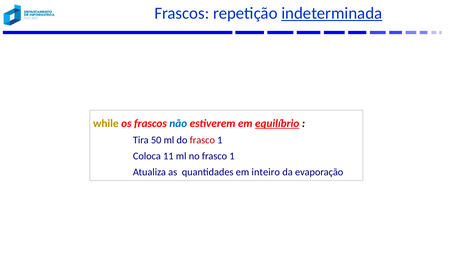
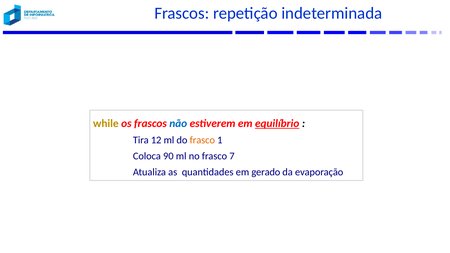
indeterminada underline: present -> none (332, 13)
50: 50 -> 12 (156, 140)
frasco colour: red -> orange (202, 140)
11: 11 -> 90 (168, 156)
no frasco 1: 1 -> 7 (232, 156)
inteiro: inteiro -> gerado (266, 172)
